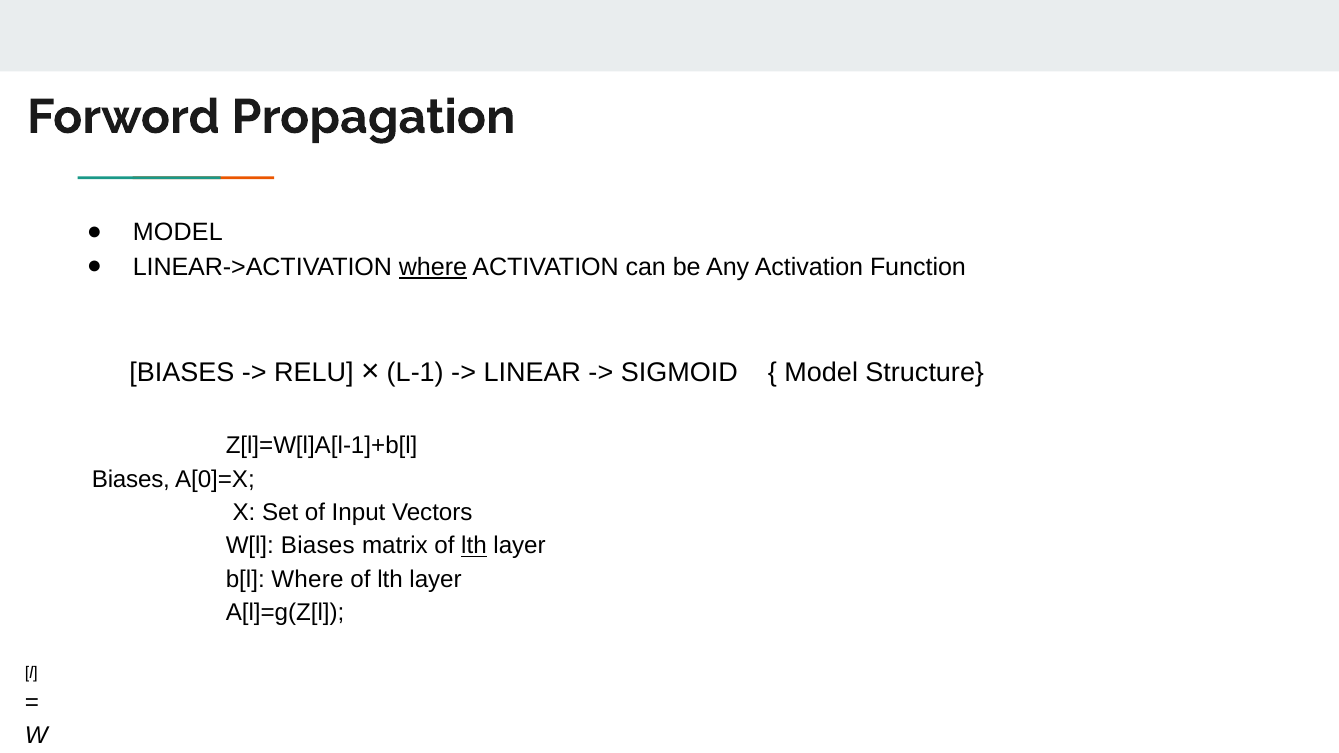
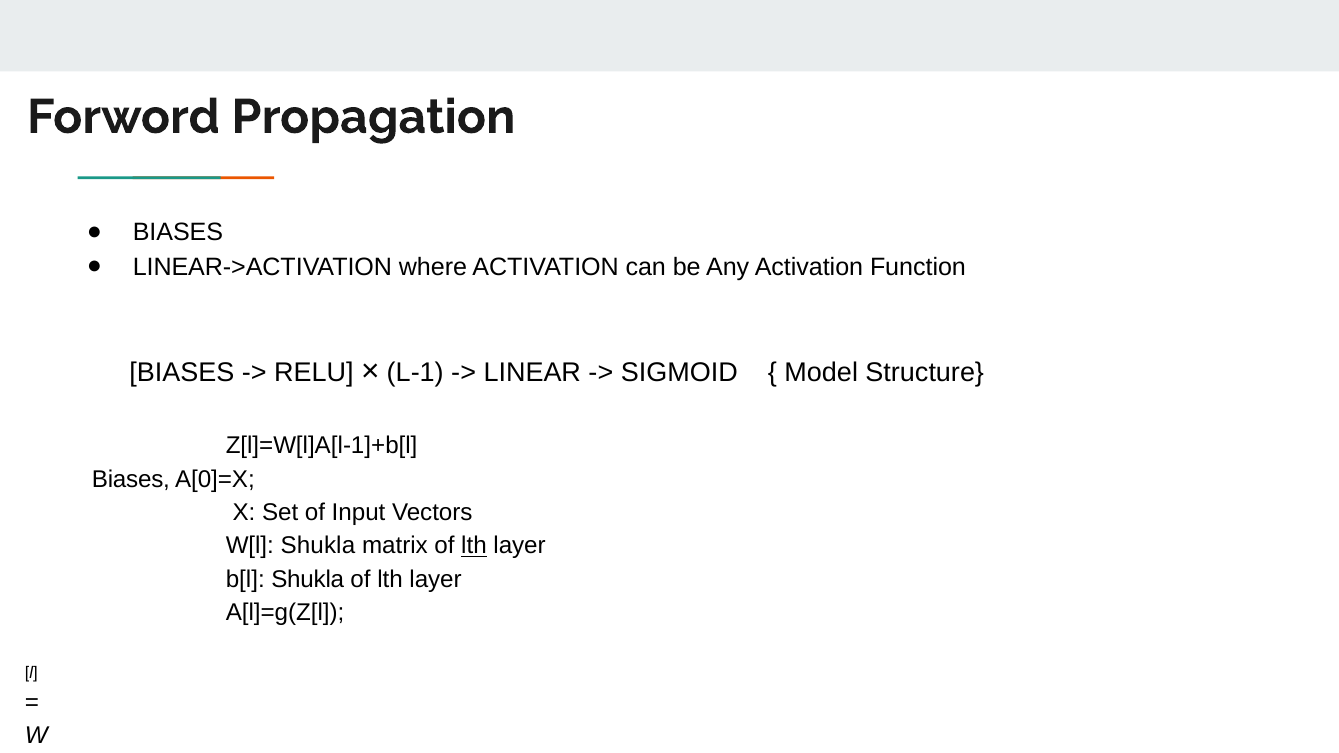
MODEL: MODEL -> BIASES (178, 233)
where underline: present -> none (433, 267)
W[l Biases: Biases -> Shukla (318, 546)
b[l Where: Where -> Shukla (308, 579)
